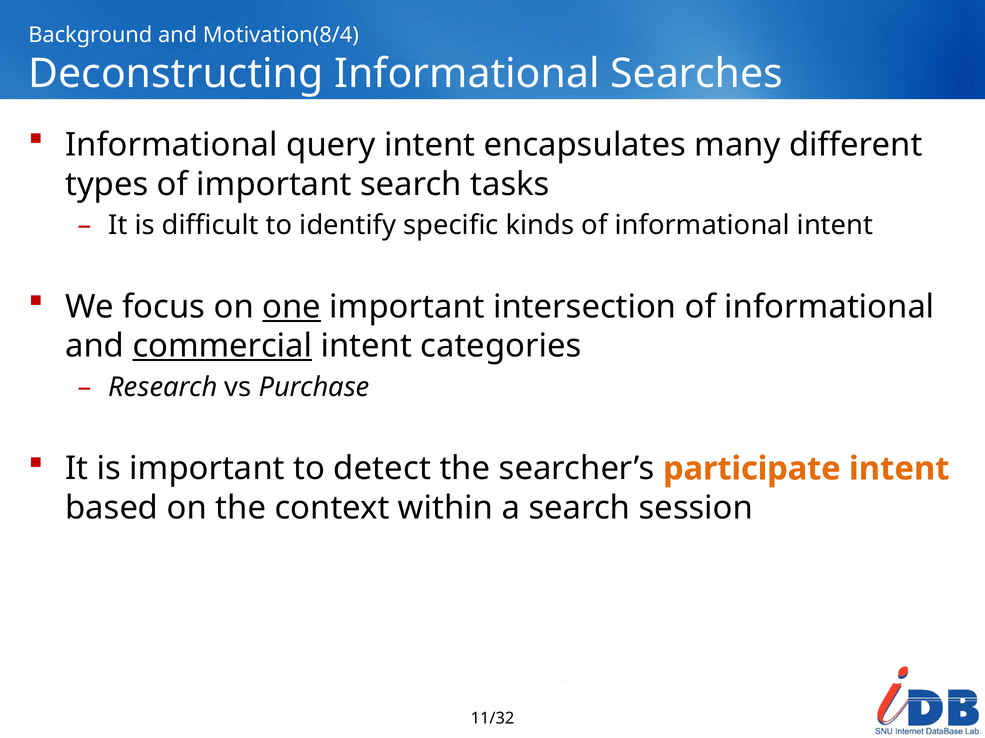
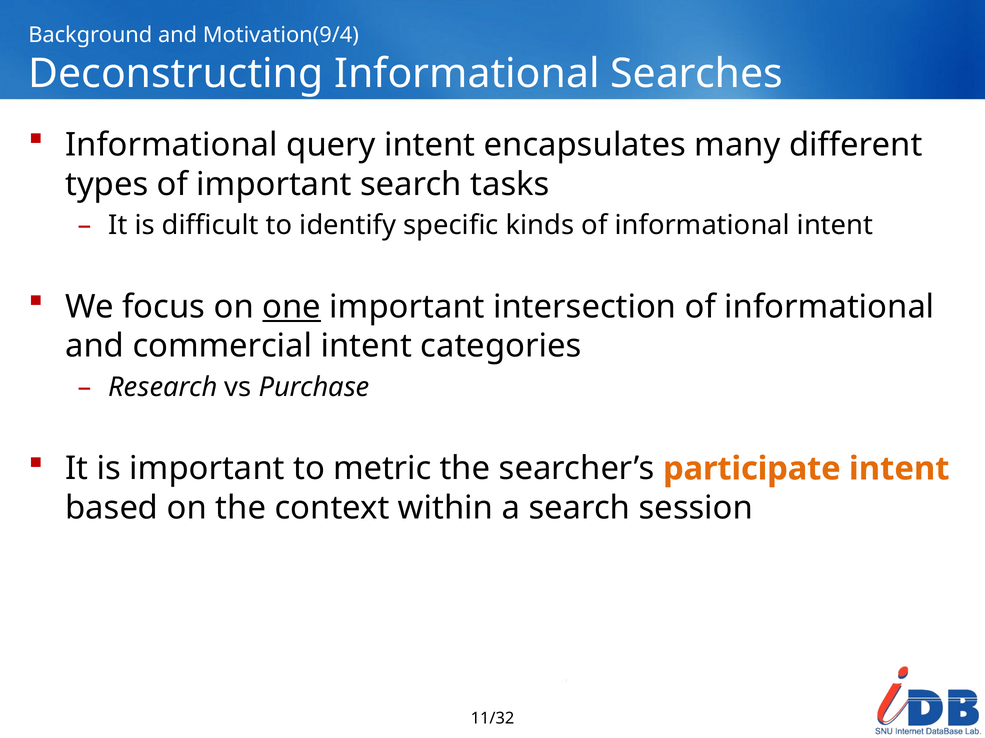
Motivation(8/4: Motivation(8/4 -> Motivation(9/4 (281, 35)
commercial underline: present -> none (222, 346)
detect: detect -> metric (382, 469)
